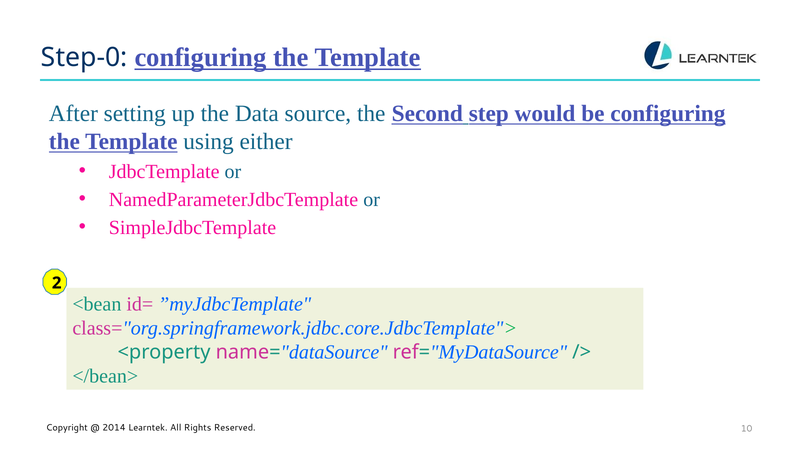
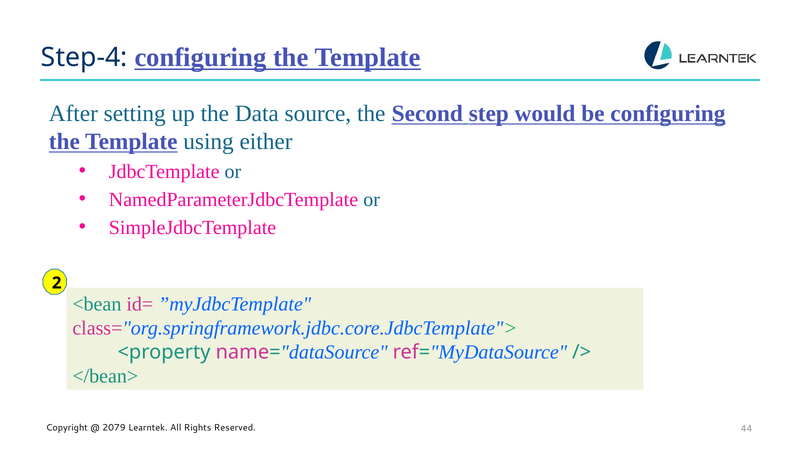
Step-0: Step-0 -> Step-4 (84, 57)
2014: 2014 -> 2079 (114, 427)
10: 10 -> 44 (747, 429)
